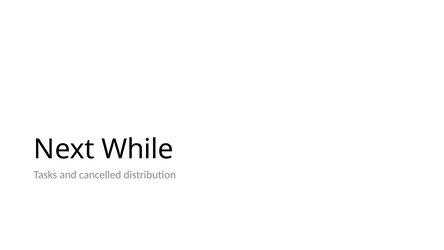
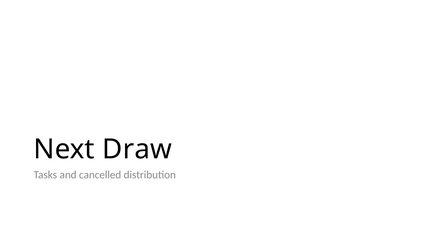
While: While -> Draw (137, 149)
